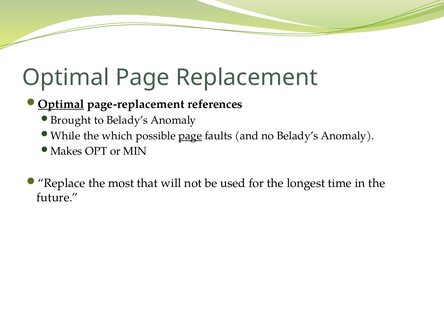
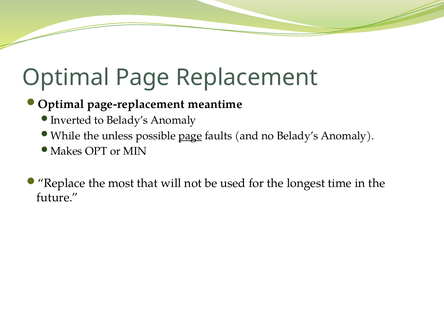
Optimal underline: present -> none (61, 104)
references: references -> meantime (215, 104)
Brought: Brought -> Inverted (71, 120)
which: which -> unless (117, 136)
